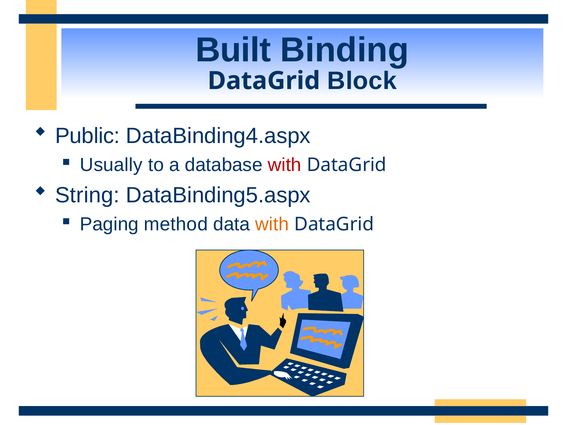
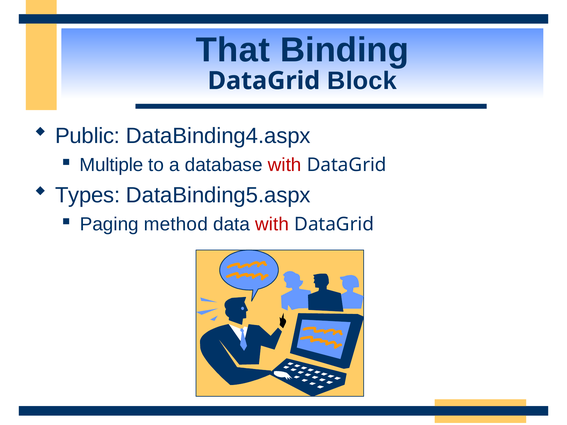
Built: Built -> That (233, 50)
Usually: Usually -> Multiple (111, 165)
String: String -> Types (88, 195)
with colour: orange -> red (272, 224)
